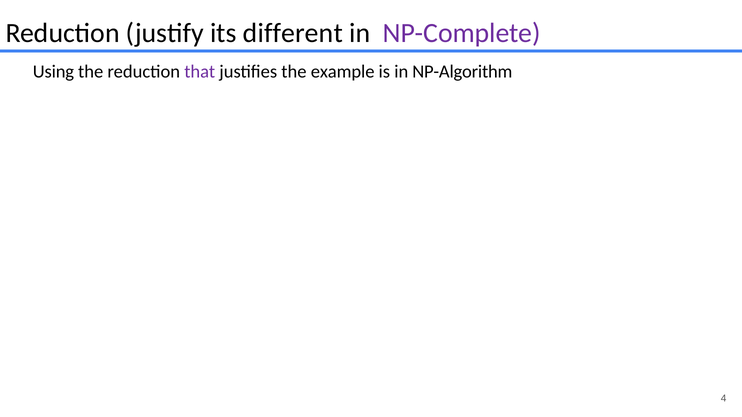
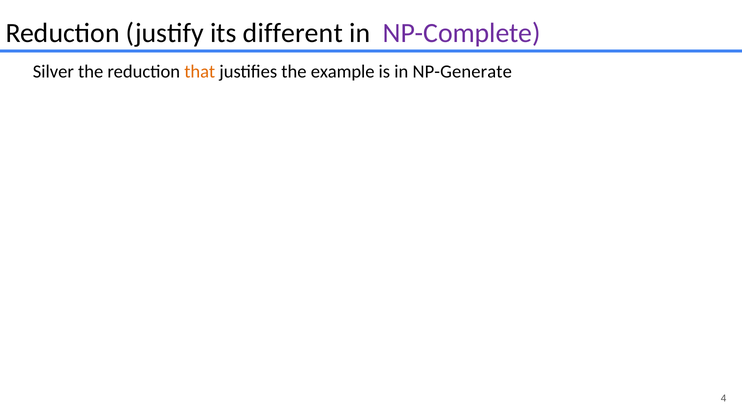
Using: Using -> Silver (53, 72)
that colour: purple -> orange (200, 72)
NP-Algorithm: NP-Algorithm -> NP-Generate (462, 72)
